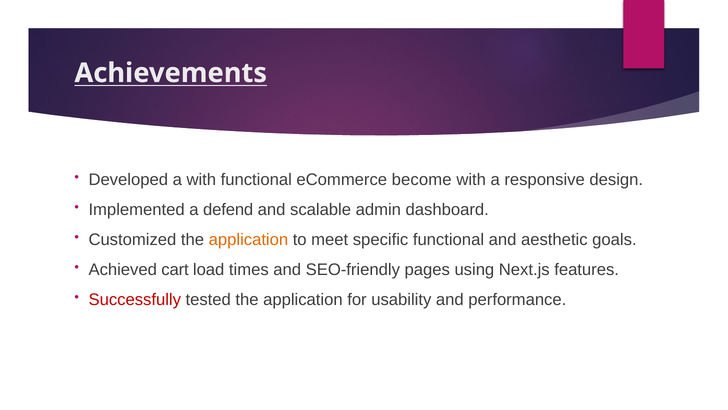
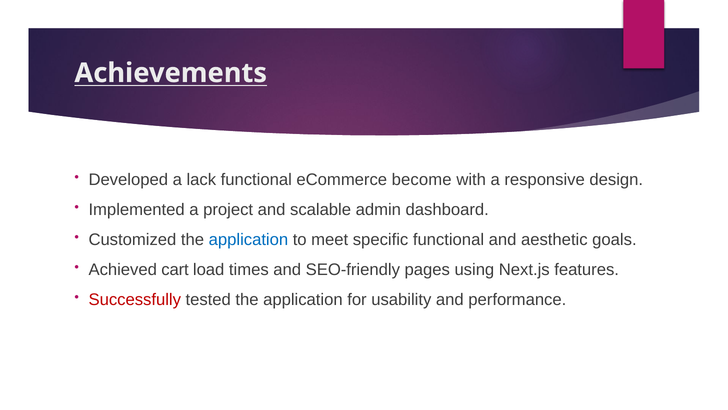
a with: with -> lack (201, 179)
defend: defend -> project (228, 209)
application colour: orange -> blue (248, 239)
